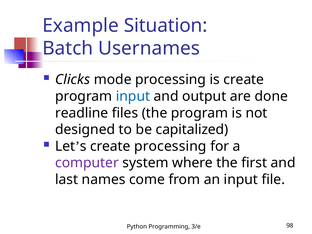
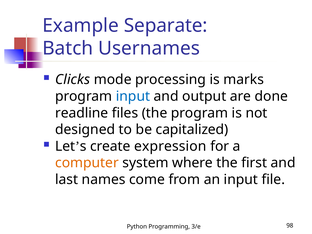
Situation: Situation -> Separate (166, 26)
is create: create -> marks (244, 80)
create processing: processing -> expression (170, 146)
computer colour: purple -> orange (87, 163)
